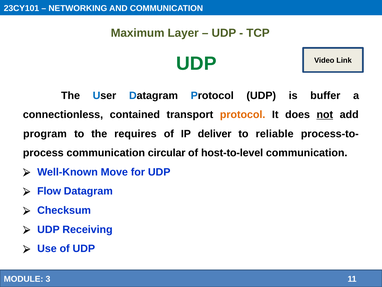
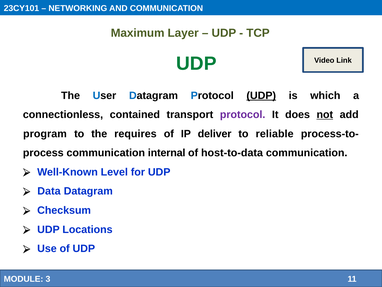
UDP underline: none -> present (261, 95)
buffer: buffer -> which (325, 95)
protocol colour: orange -> purple (243, 114)
circular: circular -> internal (167, 153)
host-to-level: host-to-level -> host-to-data (232, 153)
Move: Move -> Level (114, 172)
Flow: Flow -> Data (49, 191)
Receiving: Receiving -> Locations (87, 229)
